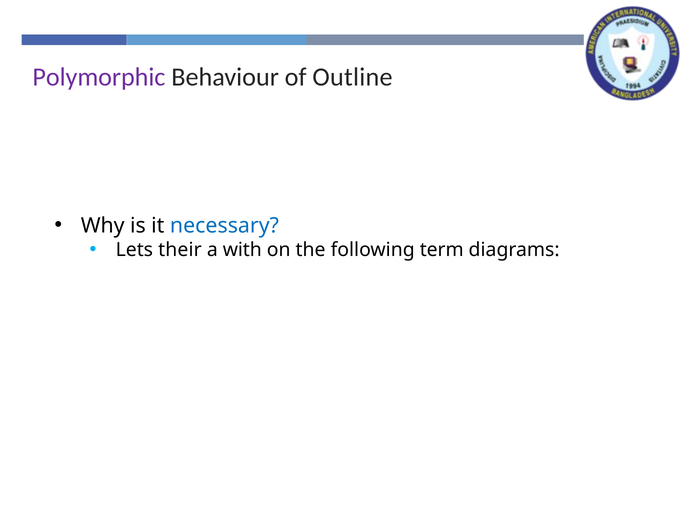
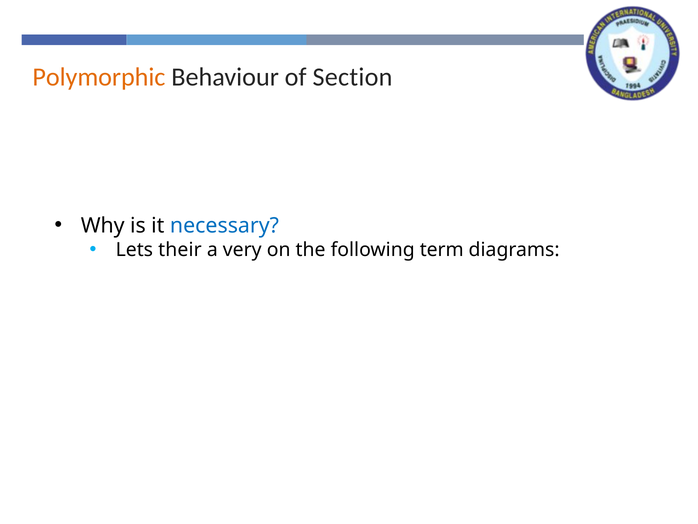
Polymorphic colour: purple -> orange (99, 77)
Outline: Outline -> Section (353, 77)
with: with -> very (242, 250)
